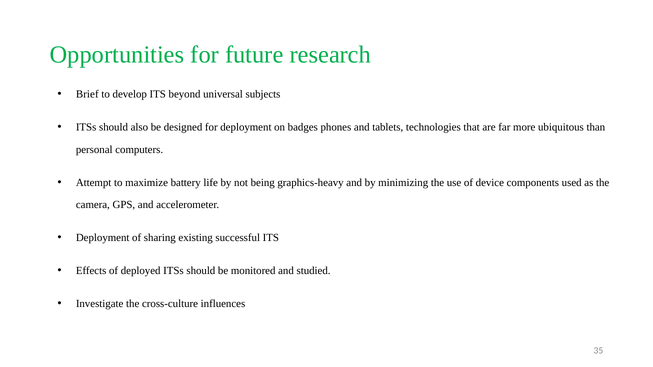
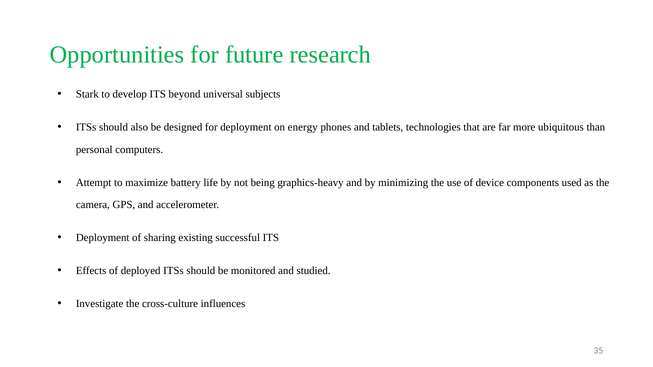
Brief: Brief -> Stark (87, 94)
badges: badges -> energy (303, 127)
